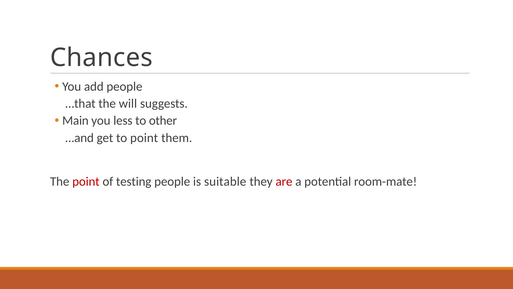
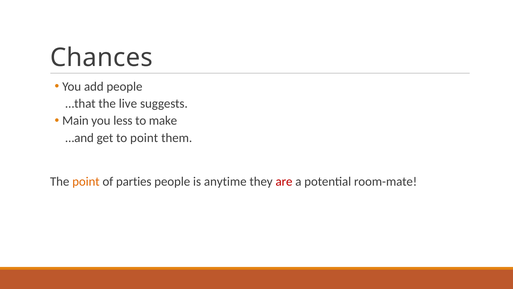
will: will -> live (128, 103)
other: other -> make (163, 121)
point colour: red -> orange (86, 181)
testing: testing -> parties (134, 181)
suitable: suitable -> anytime (225, 181)
